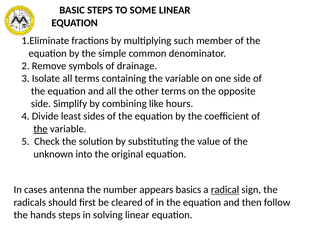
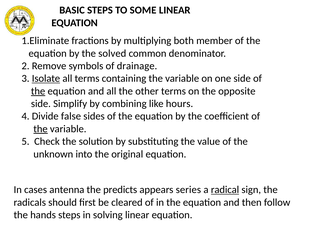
such: such -> both (184, 41)
simple: simple -> solved (112, 53)
Isolate underline: none -> present (46, 79)
the underline: none -> present (38, 91)
least: least -> false (71, 116)
number: number -> predicts (120, 190)
basics: basics -> series (188, 190)
